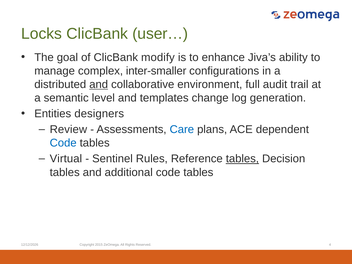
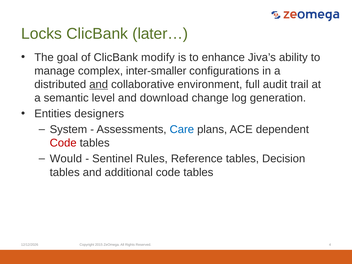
user…: user… -> later… (160, 34)
templates: templates -> download (164, 98)
Review: Review -> System (68, 129)
Code colour: blue -> red (63, 143)
Virtual: Virtual -> Would (66, 159)
tables underline: present -> none (242, 159)
